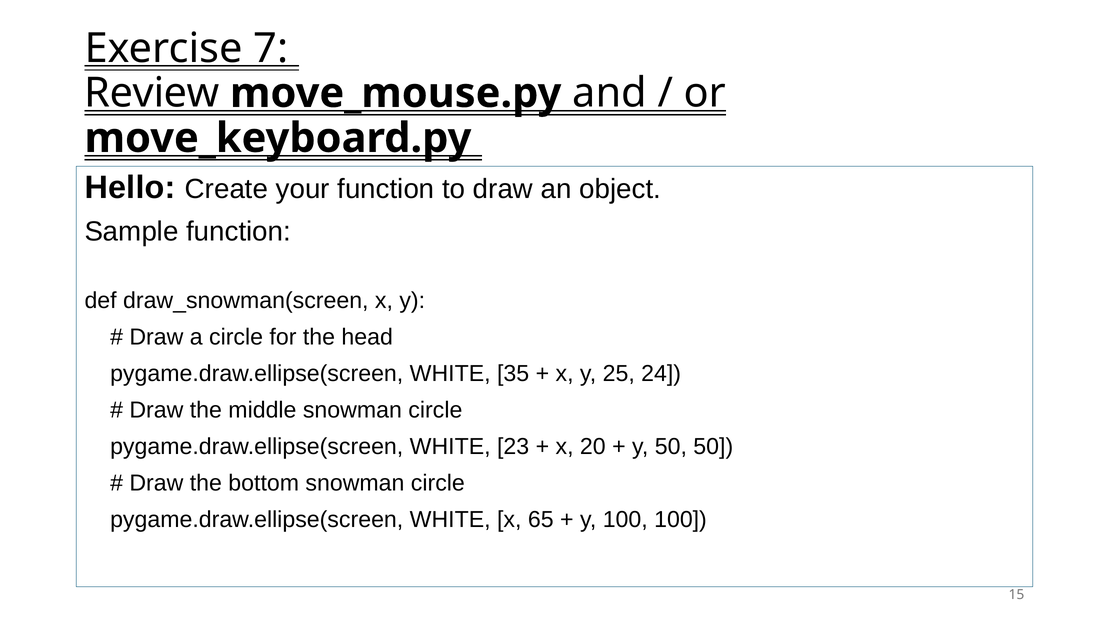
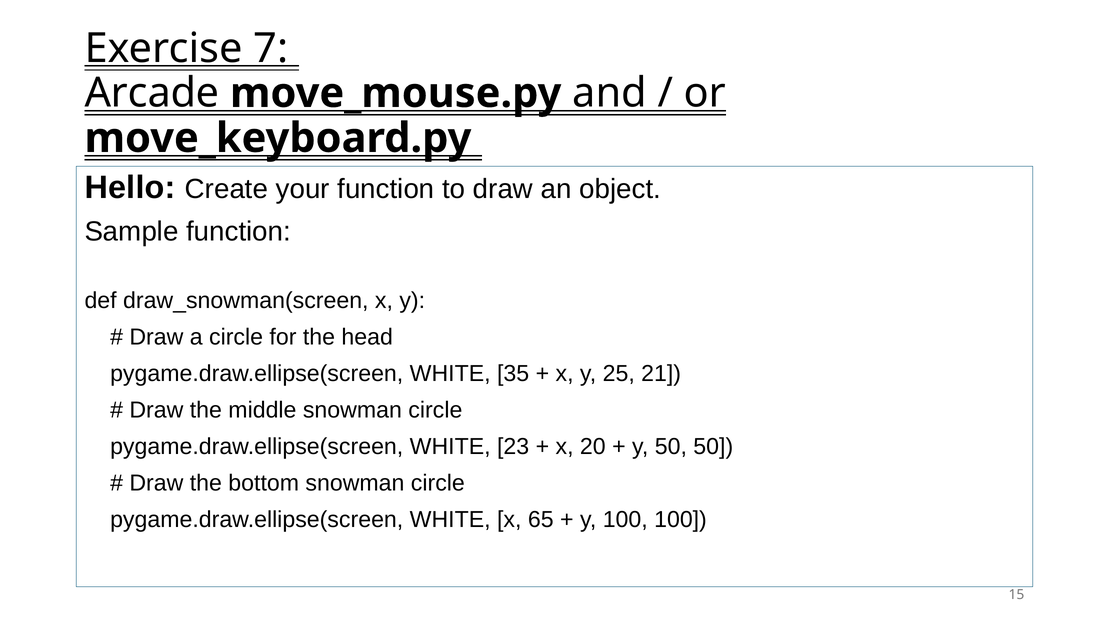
Review: Review -> Arcade (152, 93)
24: 24 -> 21 (661, 373)
